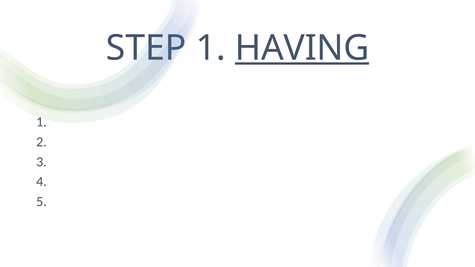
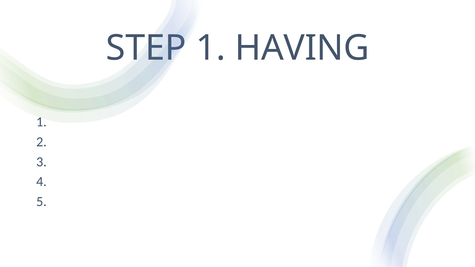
HAVING underline: present -> none (302, 48)
